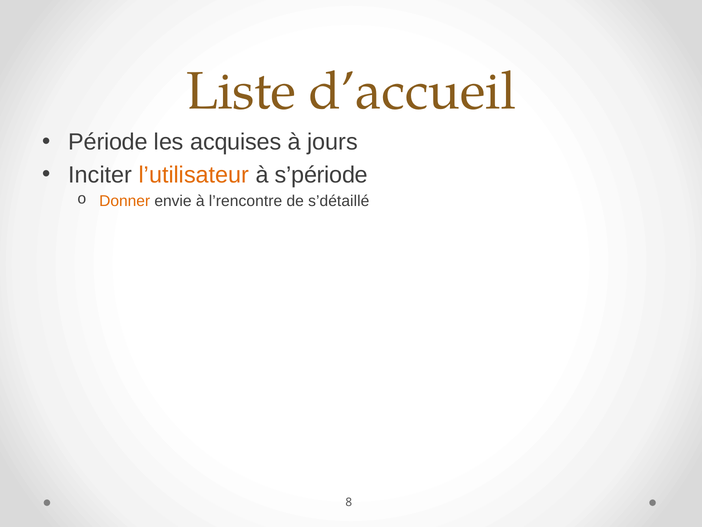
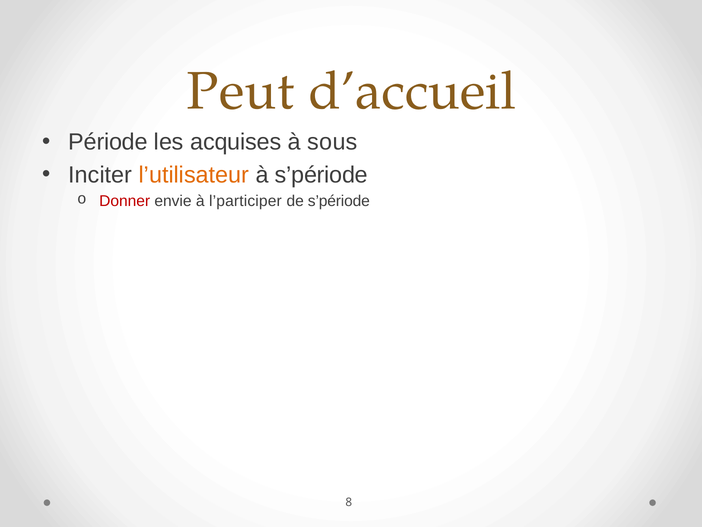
Liste: Liste -> Peut (241, 91)
jours: jours -> sous (332, 142)
Donner colour: orange -> red (125, 201)
l’rencontre: l’rencontre -> l’participer (245, 201)
de s’détaillé: s’détaillé -> s’période (339, 201)
